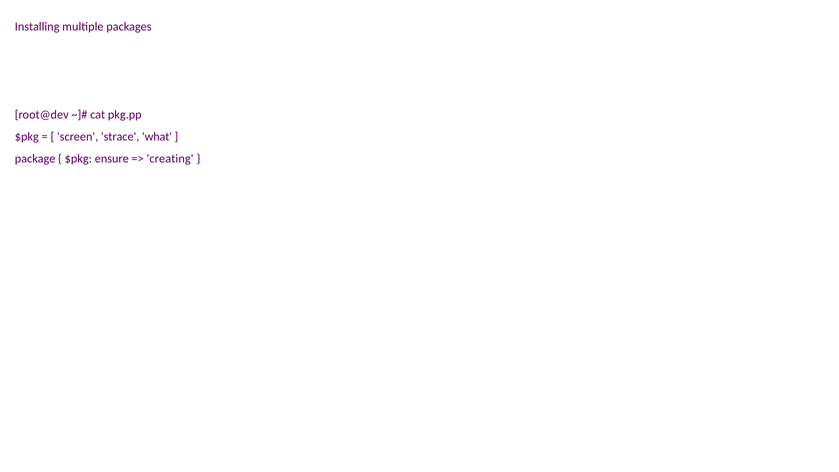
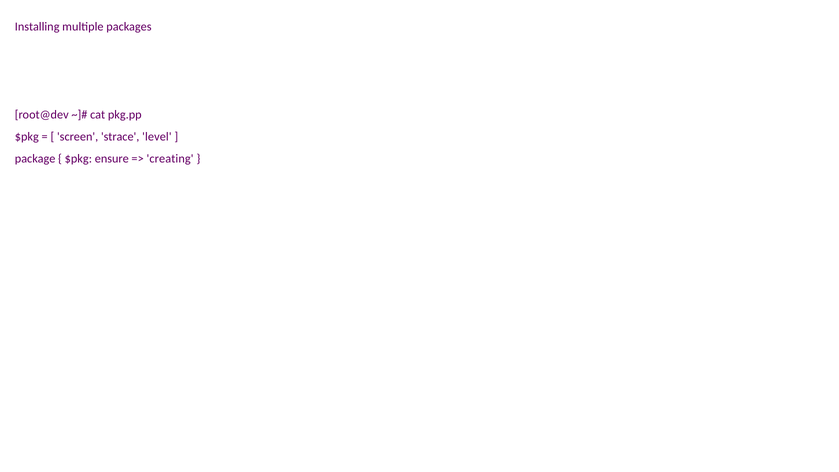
what: what -> level (157, 137)
